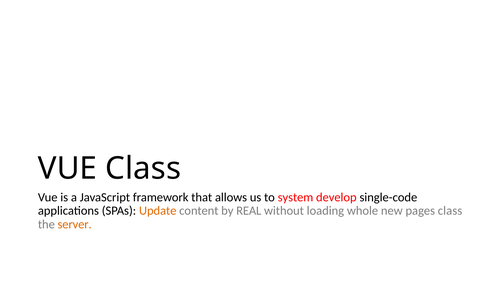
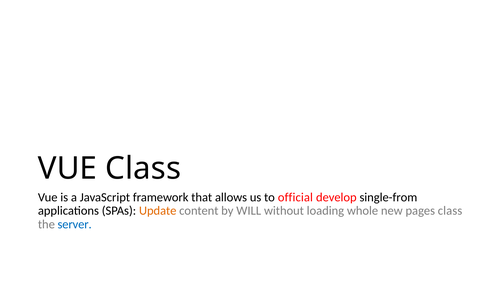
system: system -> official (295, 197)
single-code: single-code -> single-from (388, 197)
REAL: REAL -> WILL (249, 211)
server colour: orange -> blue (75, 224)
